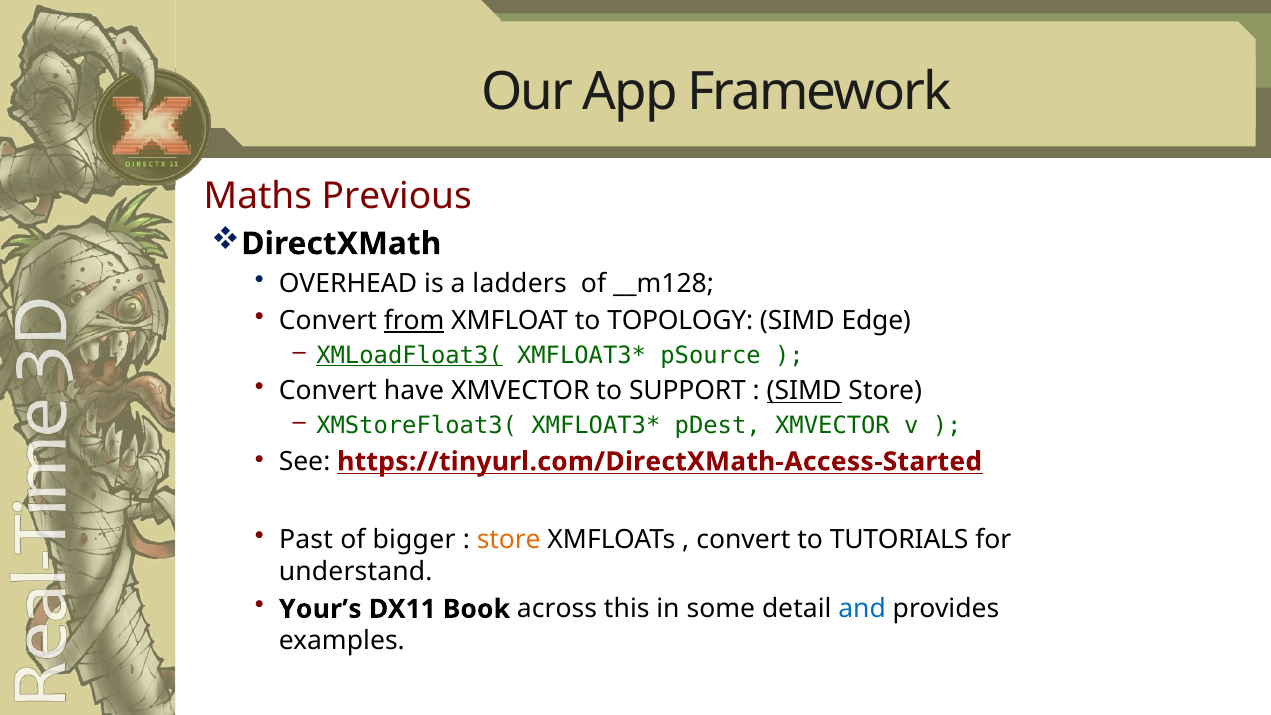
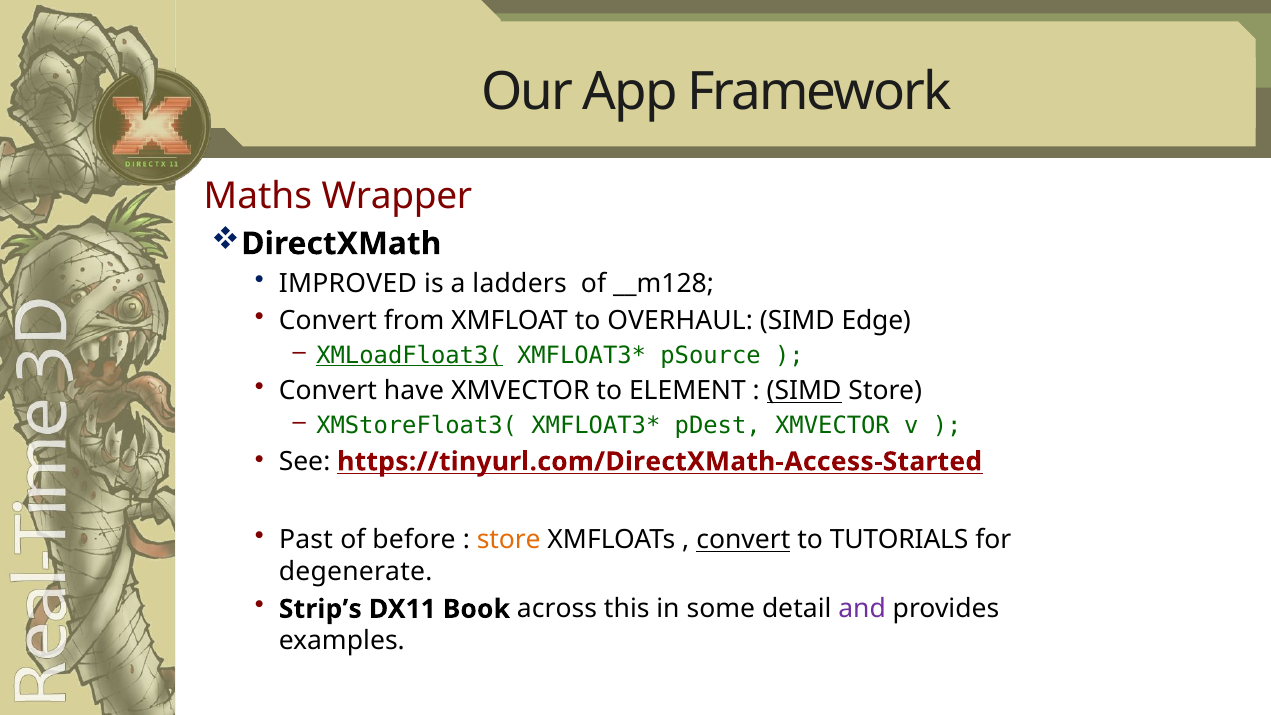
Previous: Previous -> Wrapper (397, 196)
OVERHEAD: OVERHEAD -> IMPROVED (348, 284)
from underline: present -> none (414, 321)
TOPOLOGY: TOPOLOGY -> OVERHAUL (680, 321)
SUPPORT: SUPPORT -> ELEMENT (687, 391)
bigger: bigger -> before (414, 540)
convert underline: none -> present (743, 540)
understand: understand -> degenerate (356, 572)
Your’s: Your’s -> Strip’s (320, 609)
and colour: blue -> purple (862, 609)
